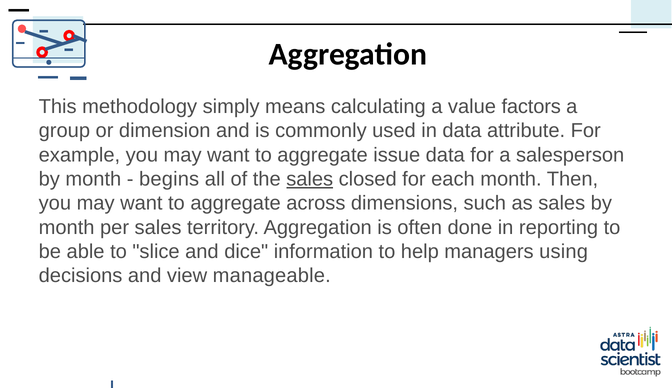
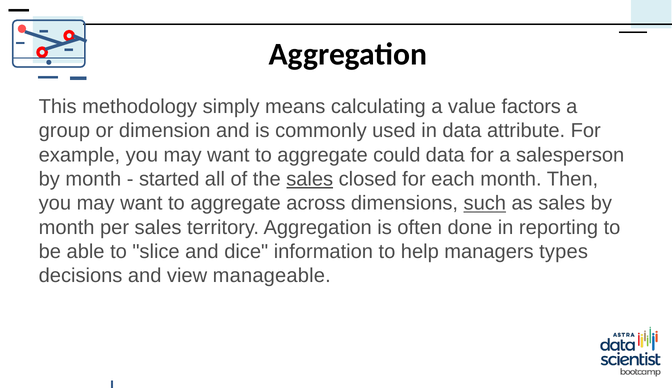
issue: issue -> could (397, 155)
begins: begins -> started (169, 179)
such underline: none -> present (485, 203)
using: using -> types (564, 251)
